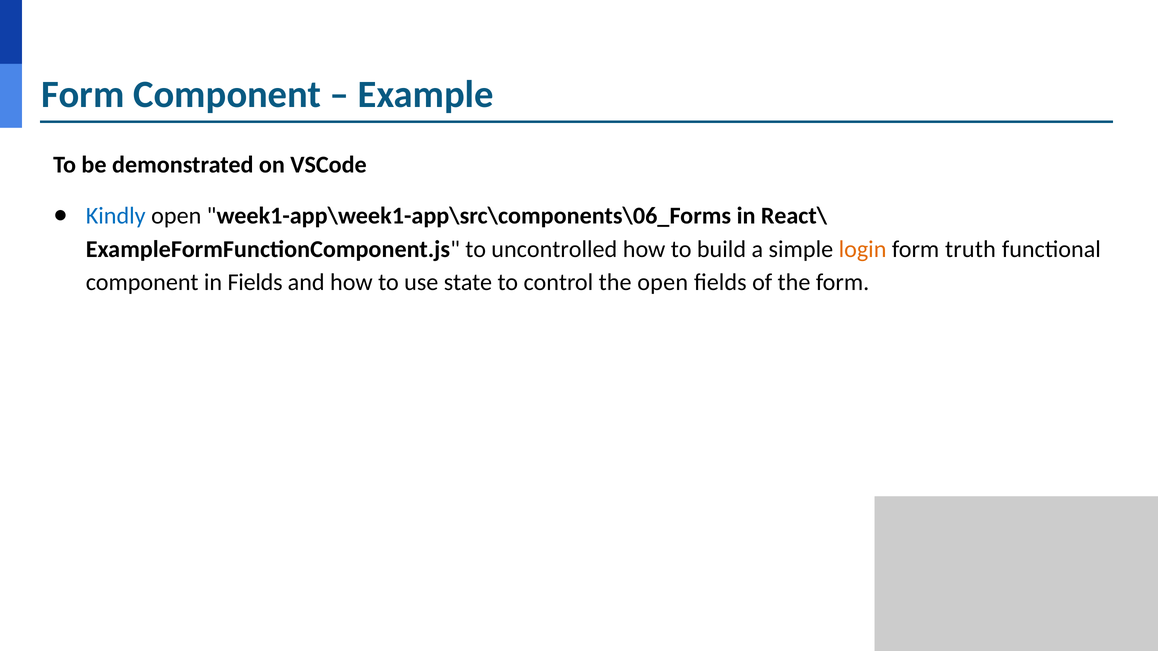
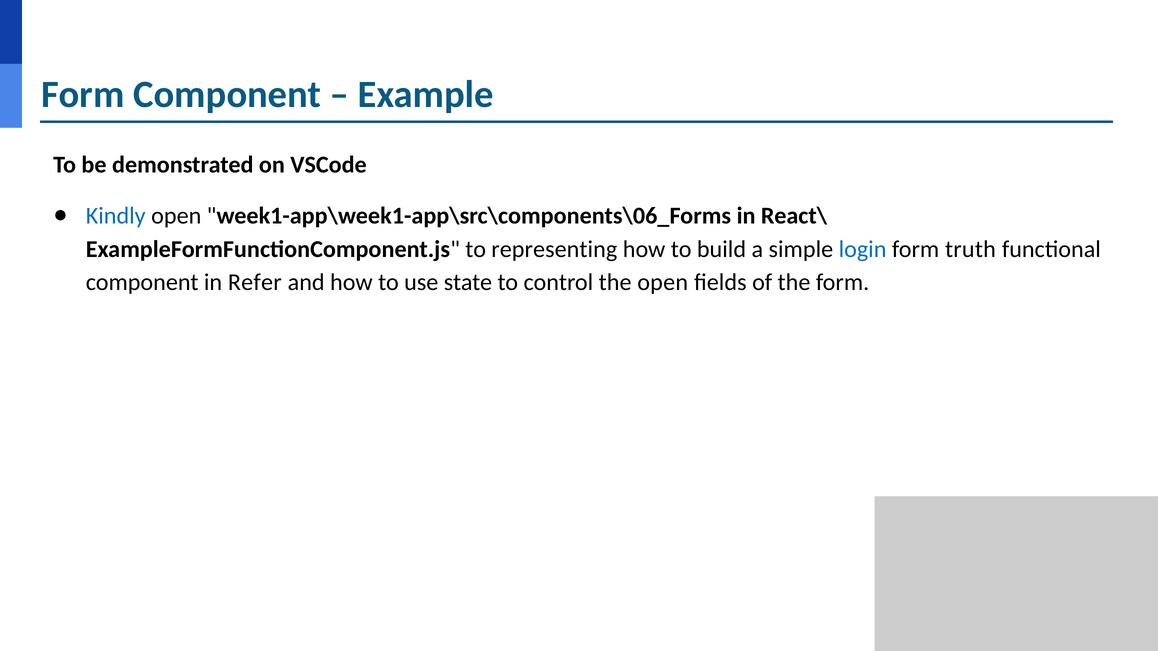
uncontrolled: uncontrolled -> representing (554, 249)
login colour: orange -> blue (863, 249)
in Fields: Fields -> Refer (255, 283)
